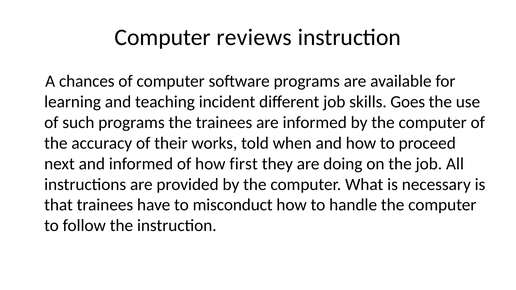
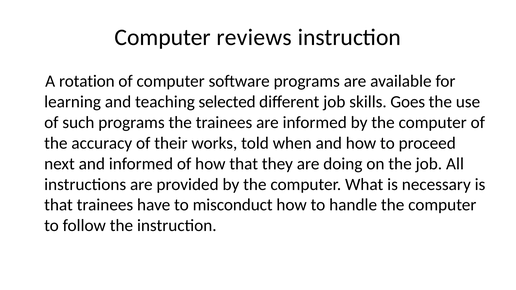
chances: chances -> rotation (87, 81)
incident: incident -> selected (227, 102)
how first: first -> that (244, 164)
